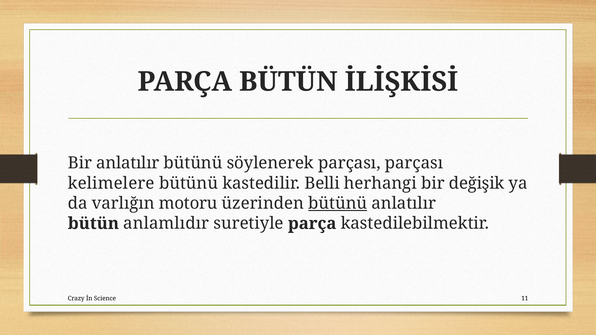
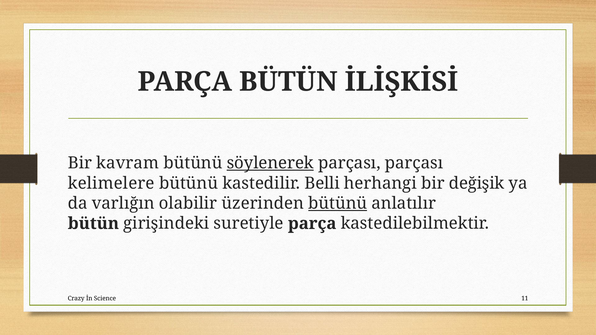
Bir anlatılır: anlatılır -> kavram (128, 163)
söylenerek underline: none -> present (270, 163)
motoru: motoru -> olabilir (188, 203)
anlamlıdır: anlamlıdır -> girişindeki (166, 224)
